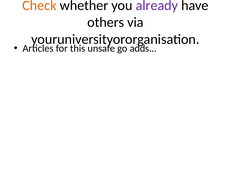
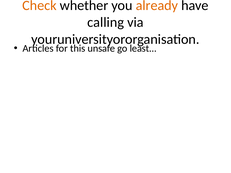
already colour: purple -> orange (157, 5)
others: others -> calling (106, 22)
adds: adds -> least (143, 48)
